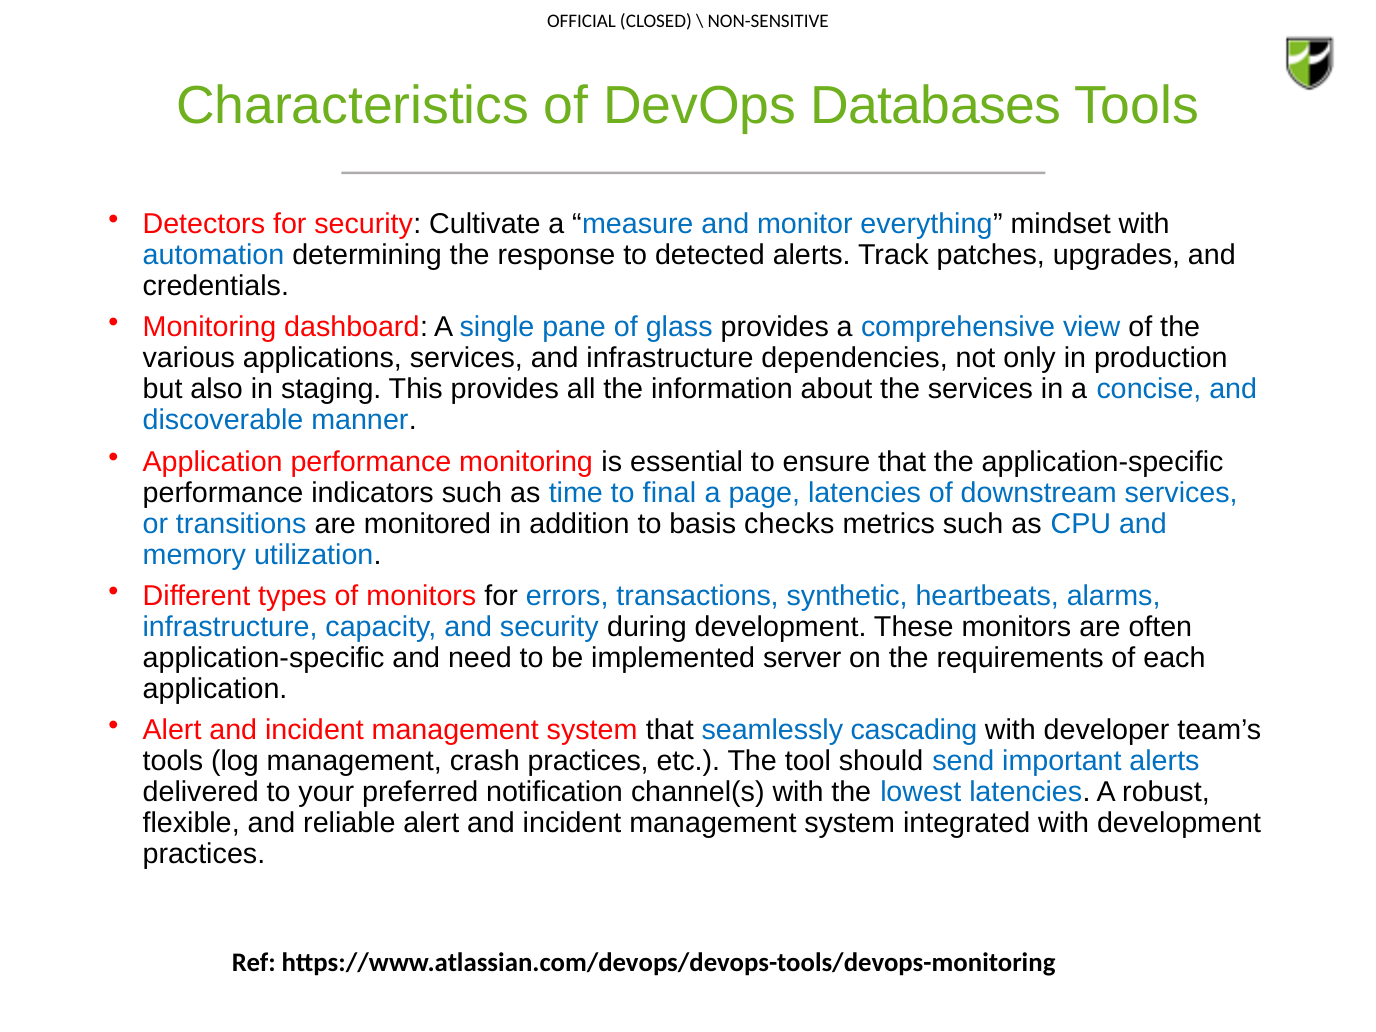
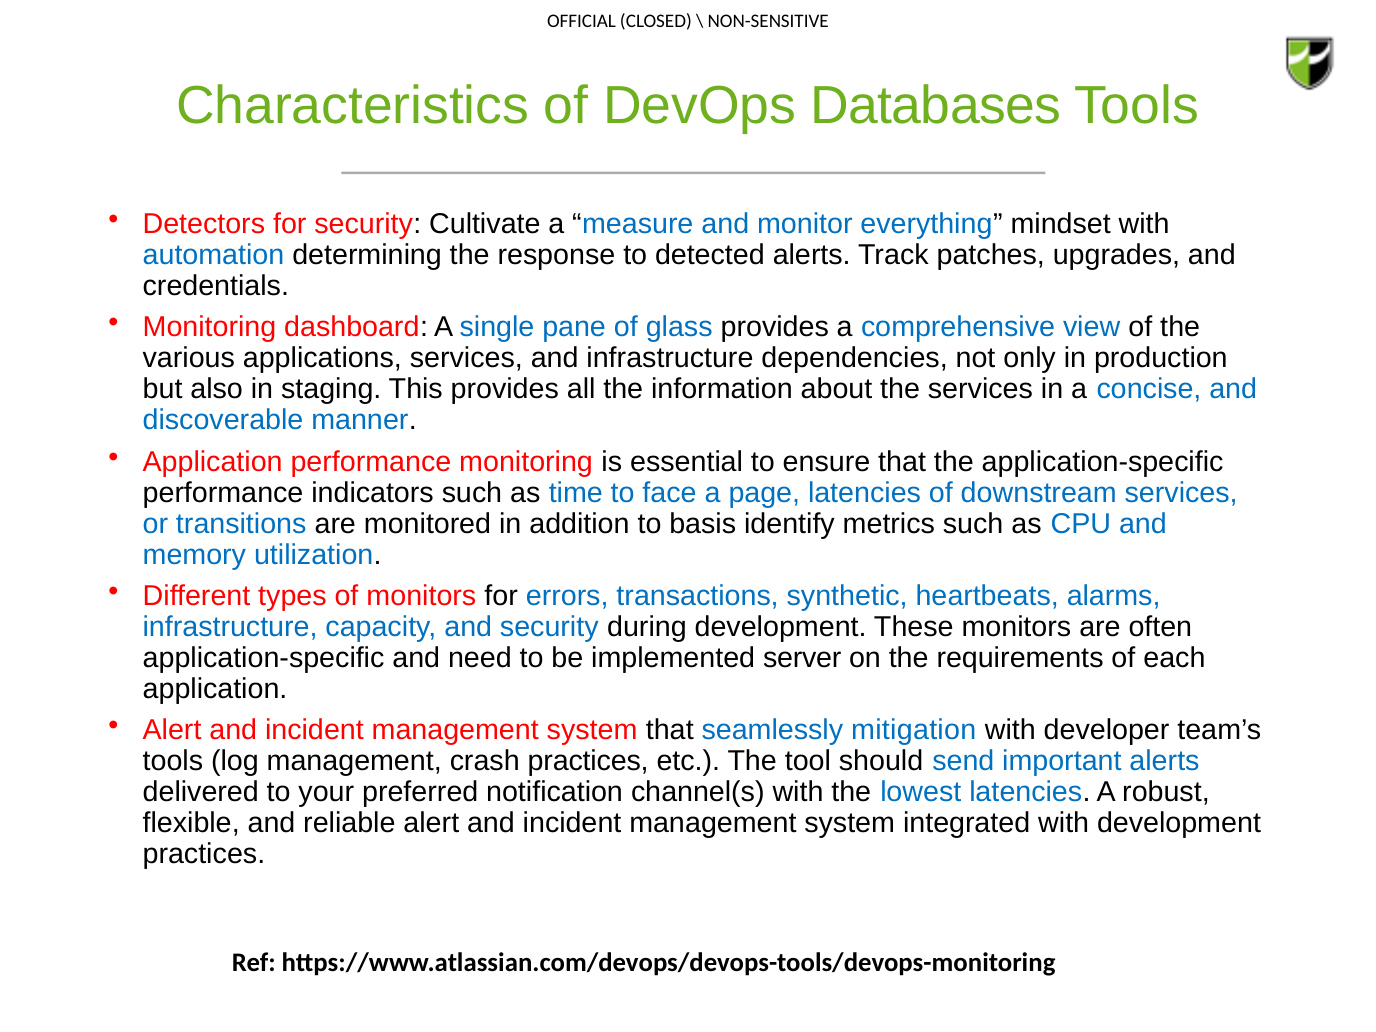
final: final -> face (670, 493)
checks: checks -> identify (789, 524)
cascading: cascading -> mitigation (914, 730)
